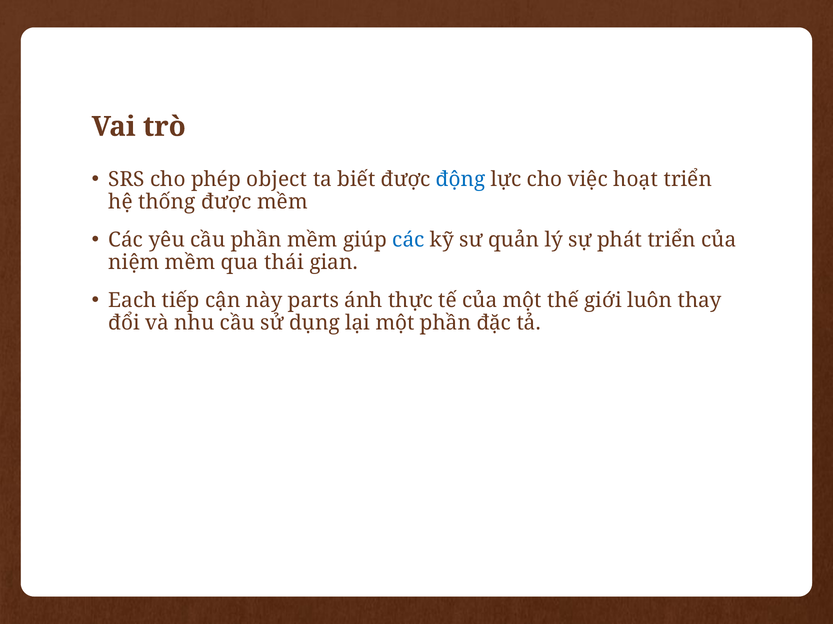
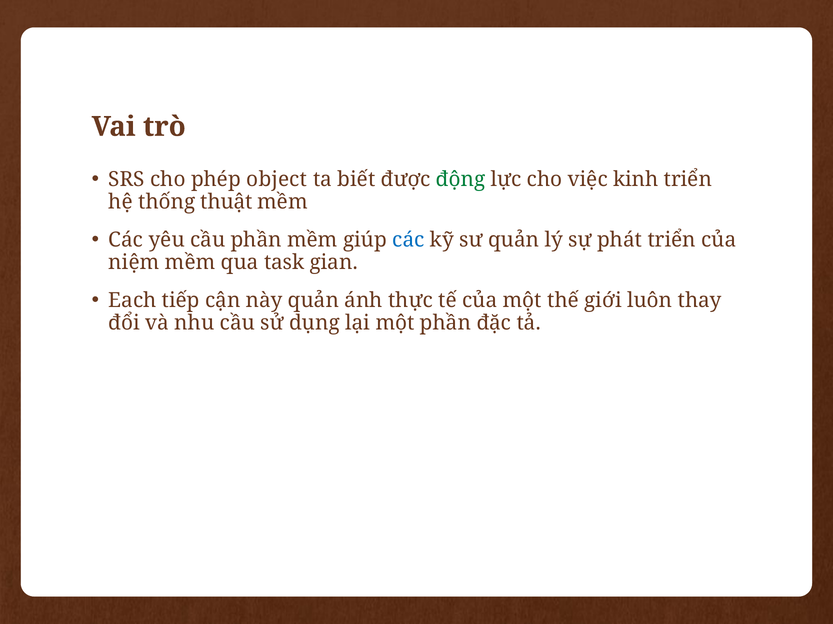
động colour: blue -> green (461, 180)
hoạt: hoạt -> kinh (636, 180)
thống được: được -> thuật (226, 202)
thái: thái -> task (284, 263)
này parts: parts -> quản (313, 301)
